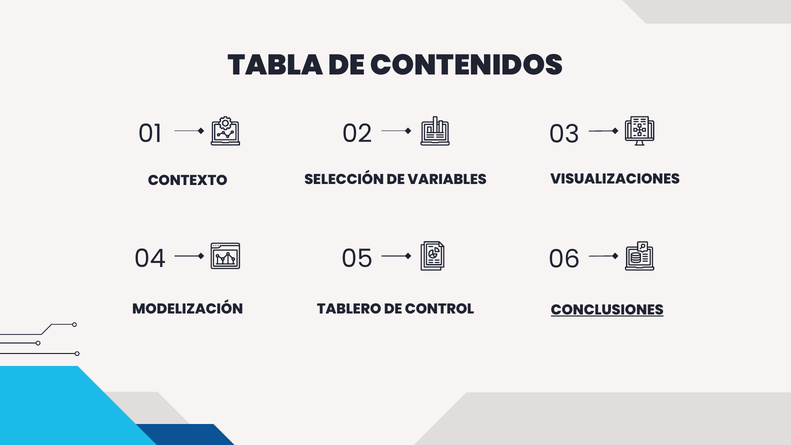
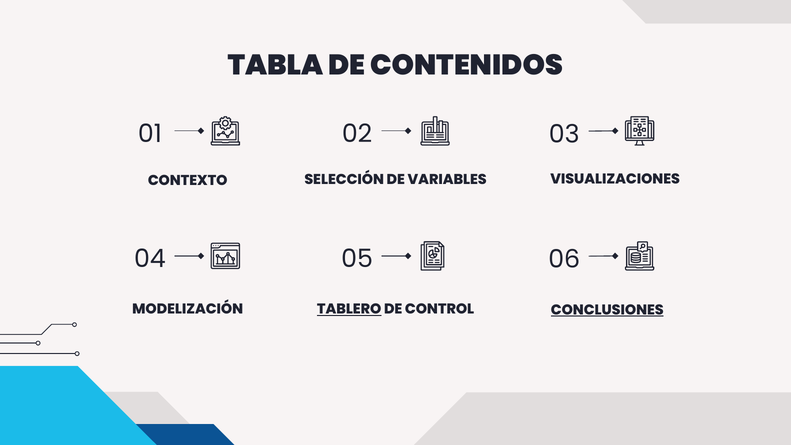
TABLERO underline: none -> present (349, 309)
